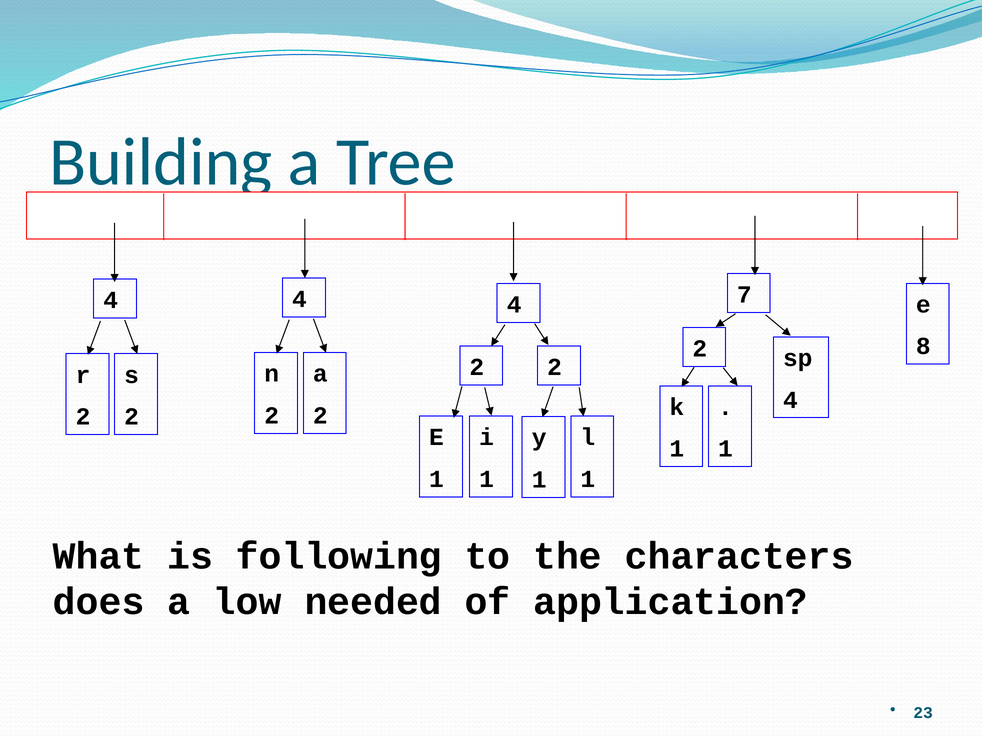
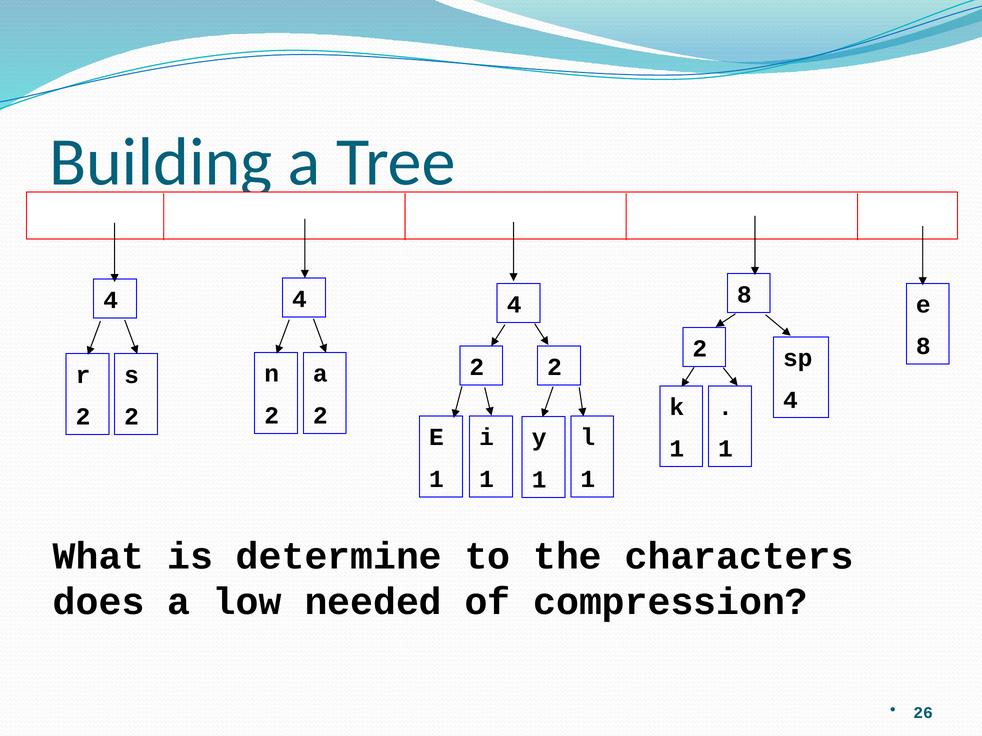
4 7: 7 -> 8 (744, 295)
following: following -> determine (339, 556)
application: application -> compression (671, 602)
23: 23 -> 26 (923, 713)
